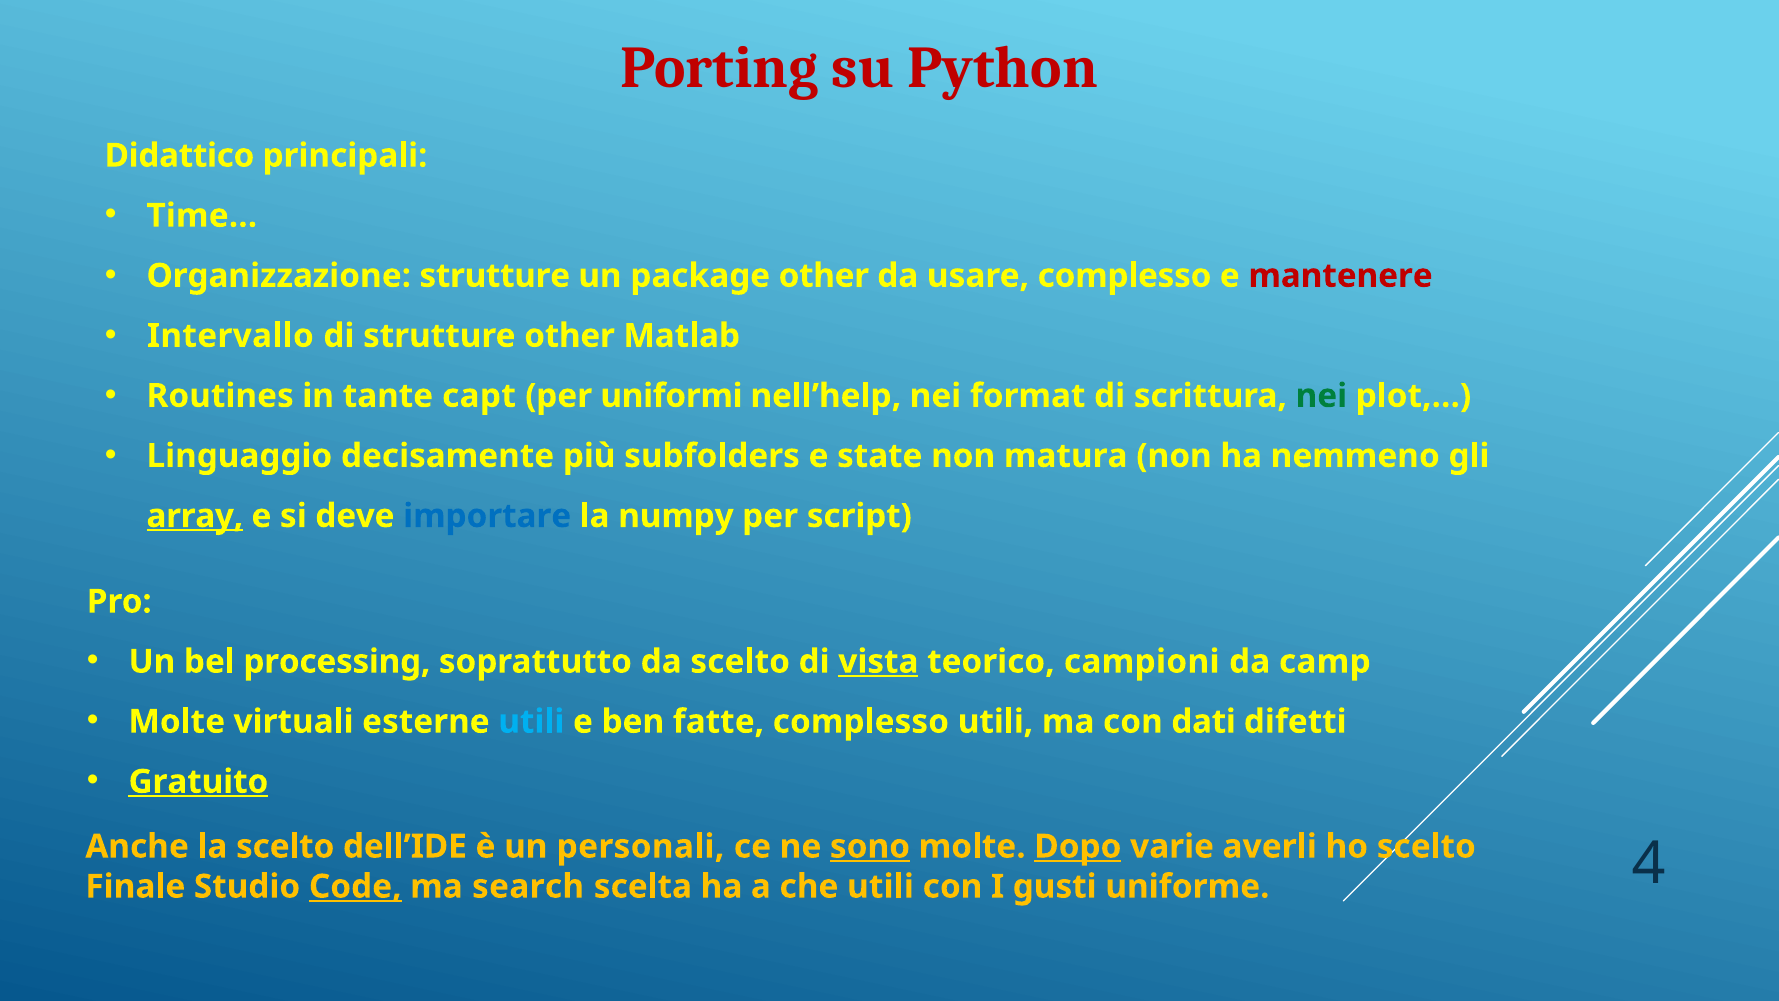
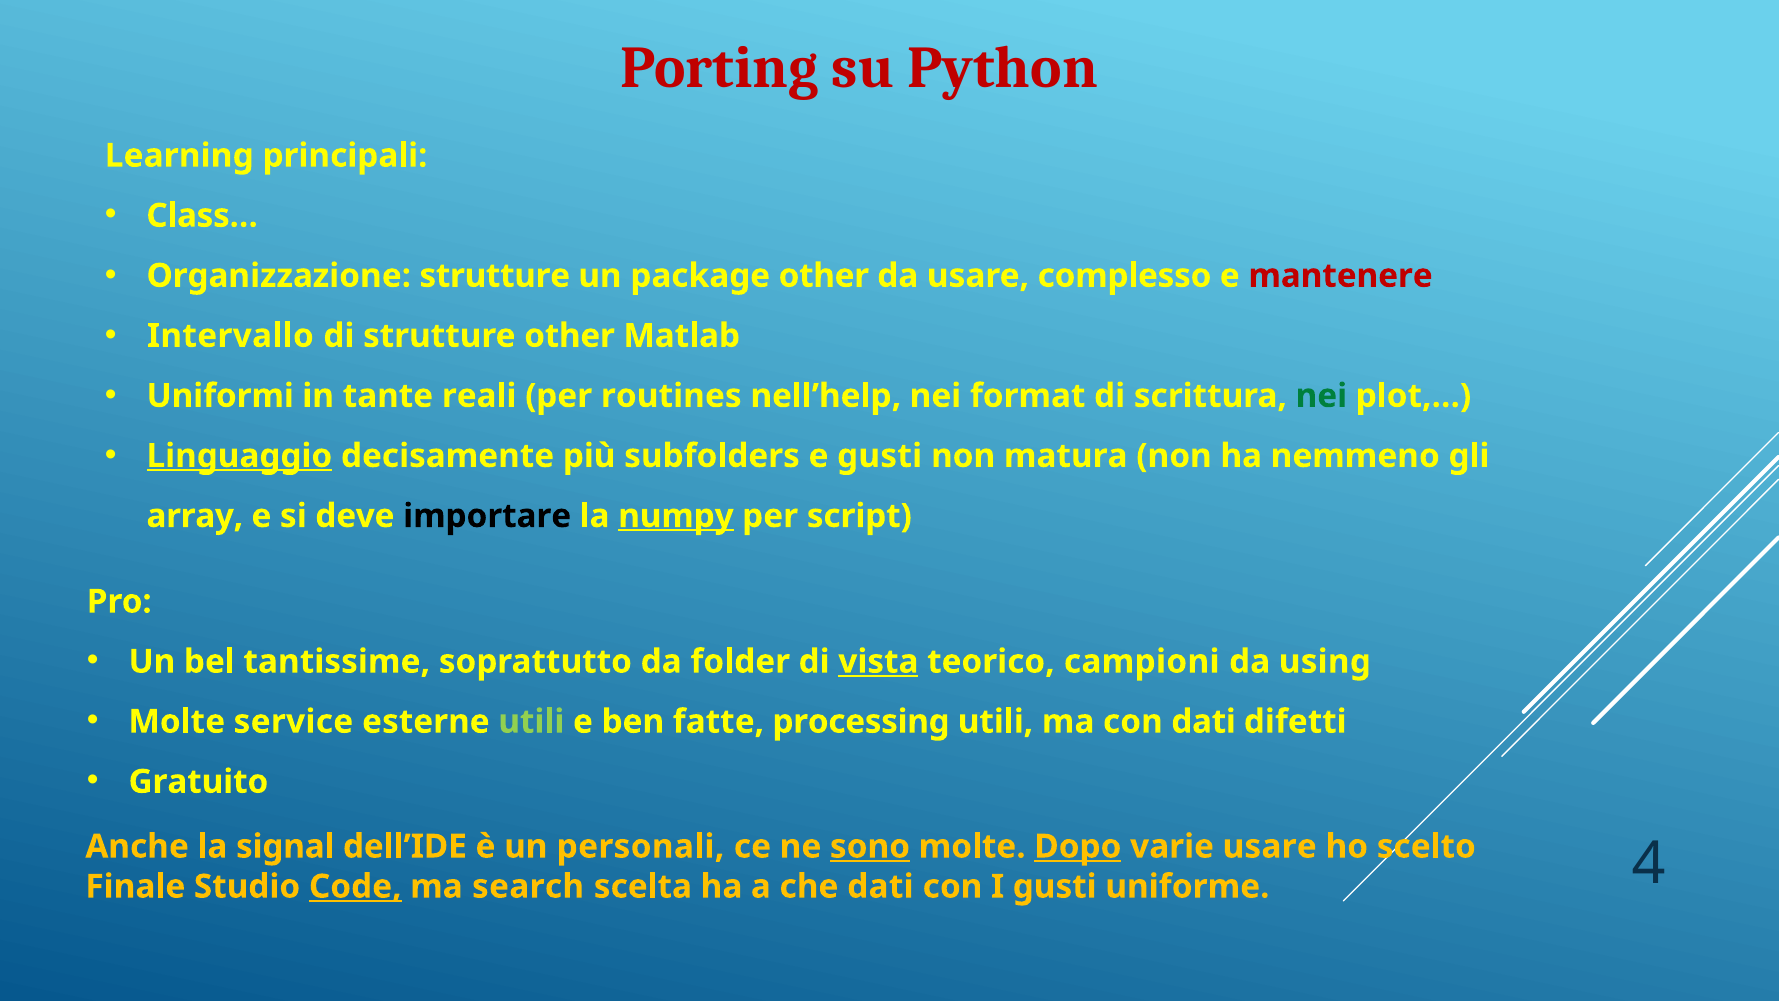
Didattico: Didattico -> Learning (179, 156)
Time…: Time… -> Class… (202, 216)
Routines: Routines -> Uniformi (220, 396)
capt: capt -> reali (479, 396)
uniformi: uniformi -> routines (671, 396)
Linguaggio underline: none -> present (239, 456)
e state: state -> gusti (880, 456)
array underline: present -> none (195, 516)
importare colour: blue -> black (487, 516)
numpy underline: none -> present (676, 516)
processing: processing -> tantissime (337, 661)
da scelto: scelto -> folder (740, 661)
camp: camp -> using (1325, 661)
virtuali: virtuali -> service (293, 721)
utili colour: light blue -> light green (531, 721)
fatte complesso: complesso -> processing (861, 721)
Gratuito underline: present -> none (198, 781)
la scelto: scelto -> signal (285, 846)
varie averli: averli -> usare (1270, 846)
che utili: utili -> dati (880, 886)
